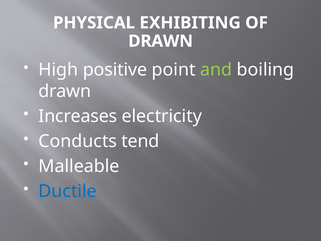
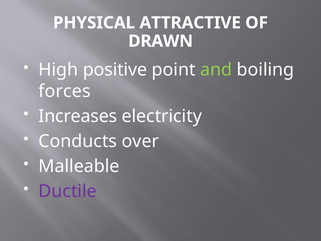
EXHIBITING: EXHIBITING -> ATTRACTIVE (190, 23)
drawn: drawn -> forces (65, 91)
tend: tend -> over (140, 141)
Ductile colour: blue -> purple (68, 191)
